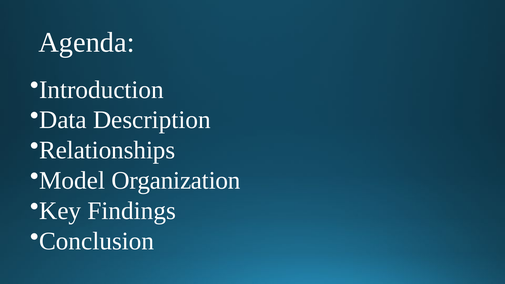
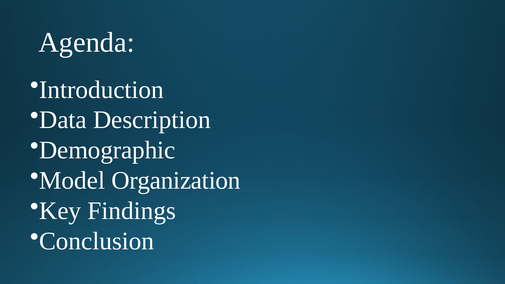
Relationships: Relationships -> Demographic (107, 150)
